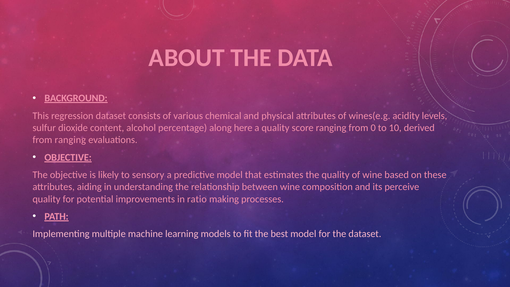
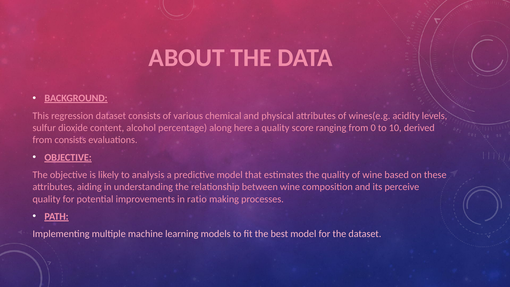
from ranging: ranging -> consists (70, 140)
sensory: sensory -> analysis (148, 175)
